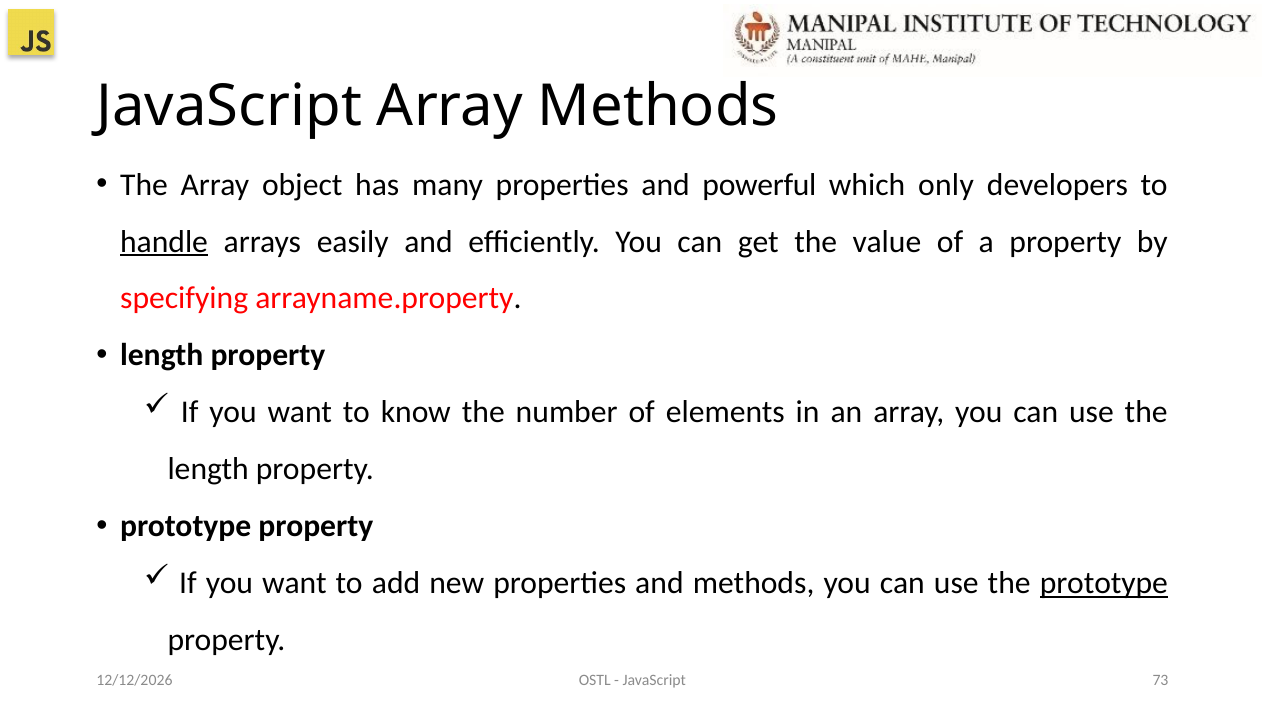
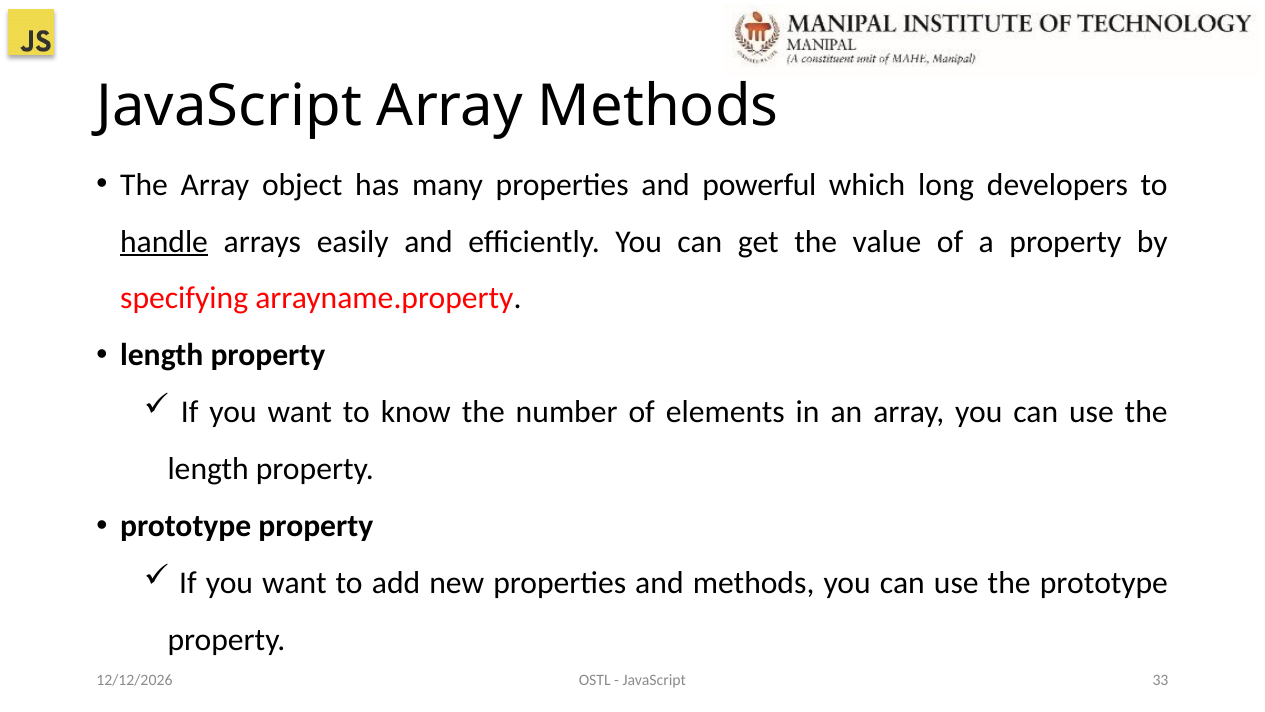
only: only -> long (946, 184)
prototype underline: present -> none (1104, 583)
73: 73 -> 33 (1161, 679)
